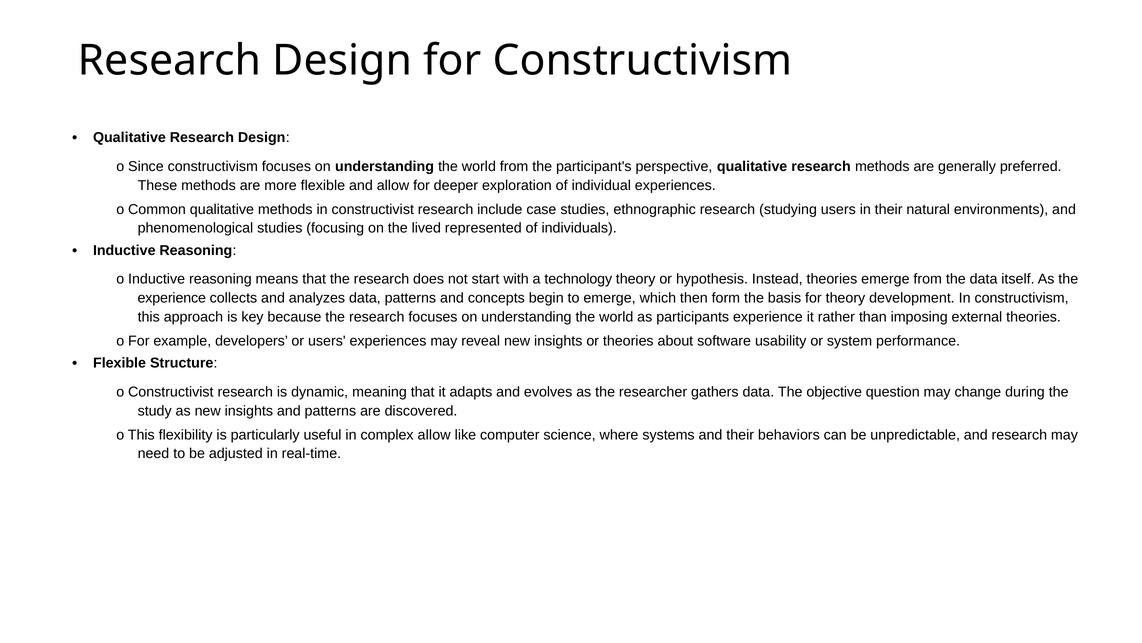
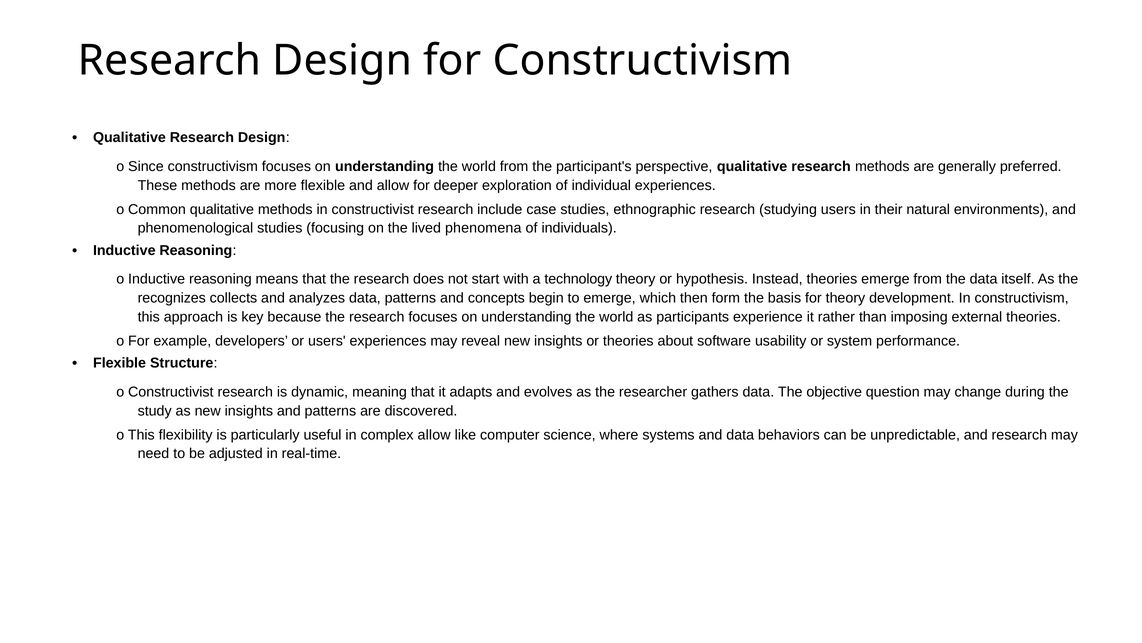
represented: represented -> phenomena (483, 228)
experience: experience -> recognizes (172, 298)
and their: their -> data (740, 434)
